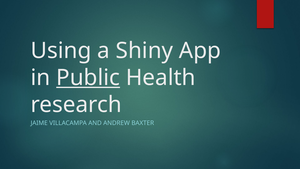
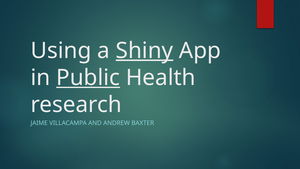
Shiny underline: none -> present (144, 50)
